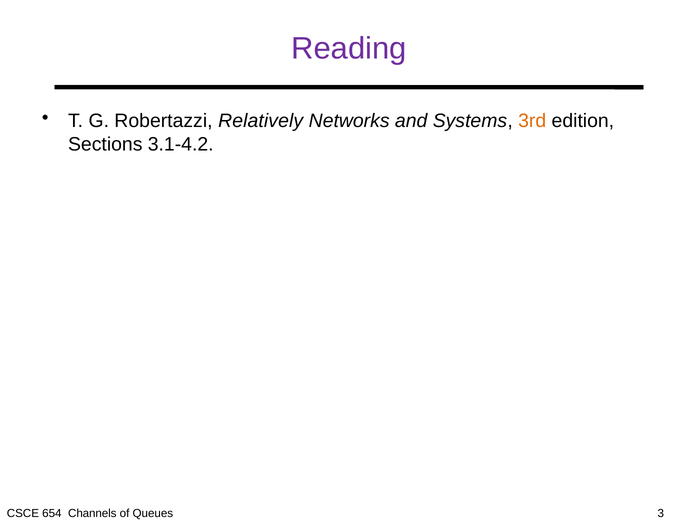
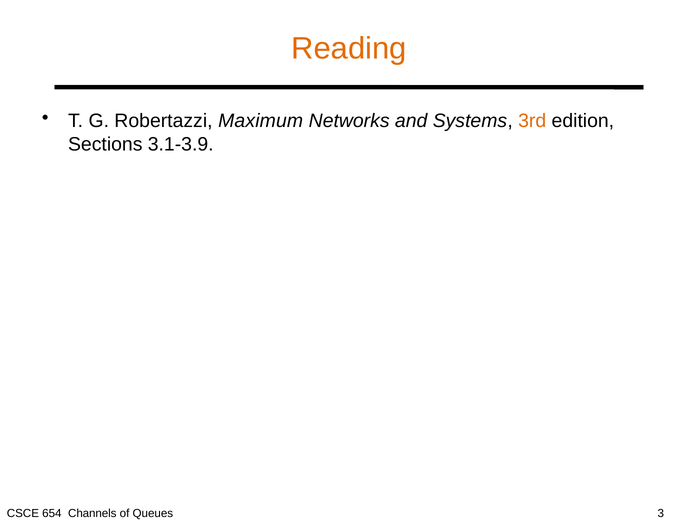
Reading colour: purple -> orange (349, 49)
Relatively: Relatively -> Maximum (261, 121)
3.1-4.2: 3.1-4.2 -> 3.1-3.9 (181, 144)
